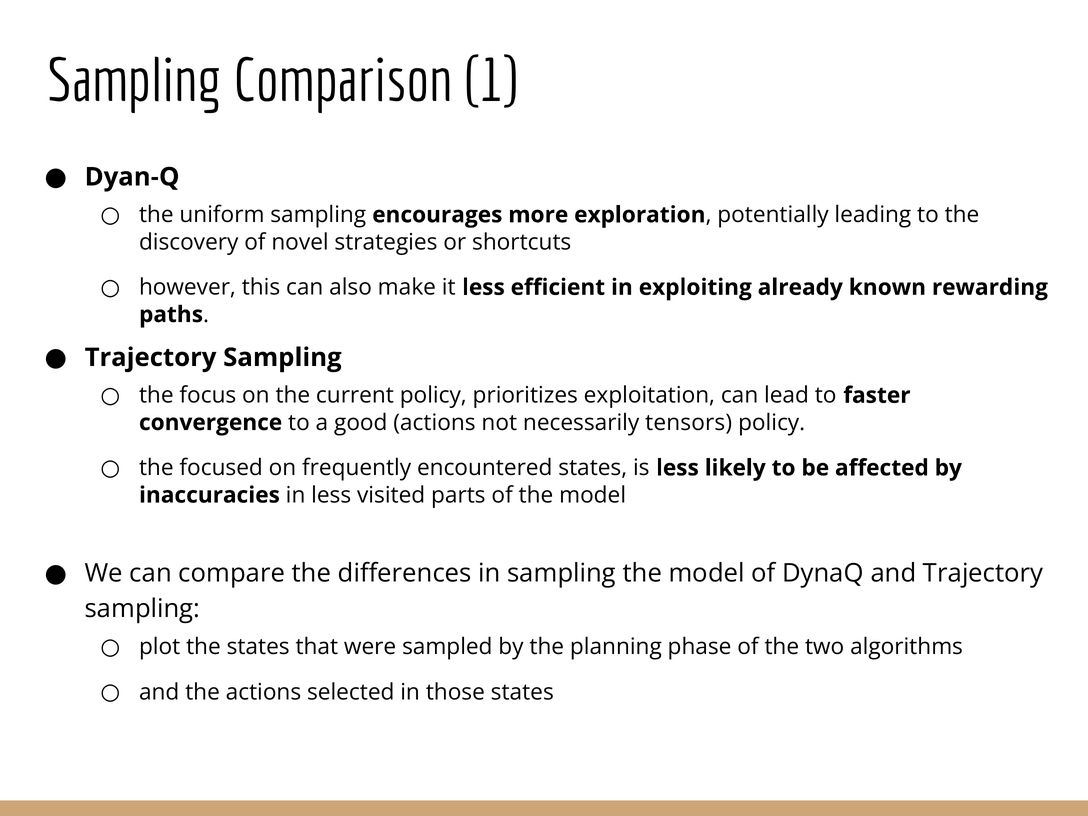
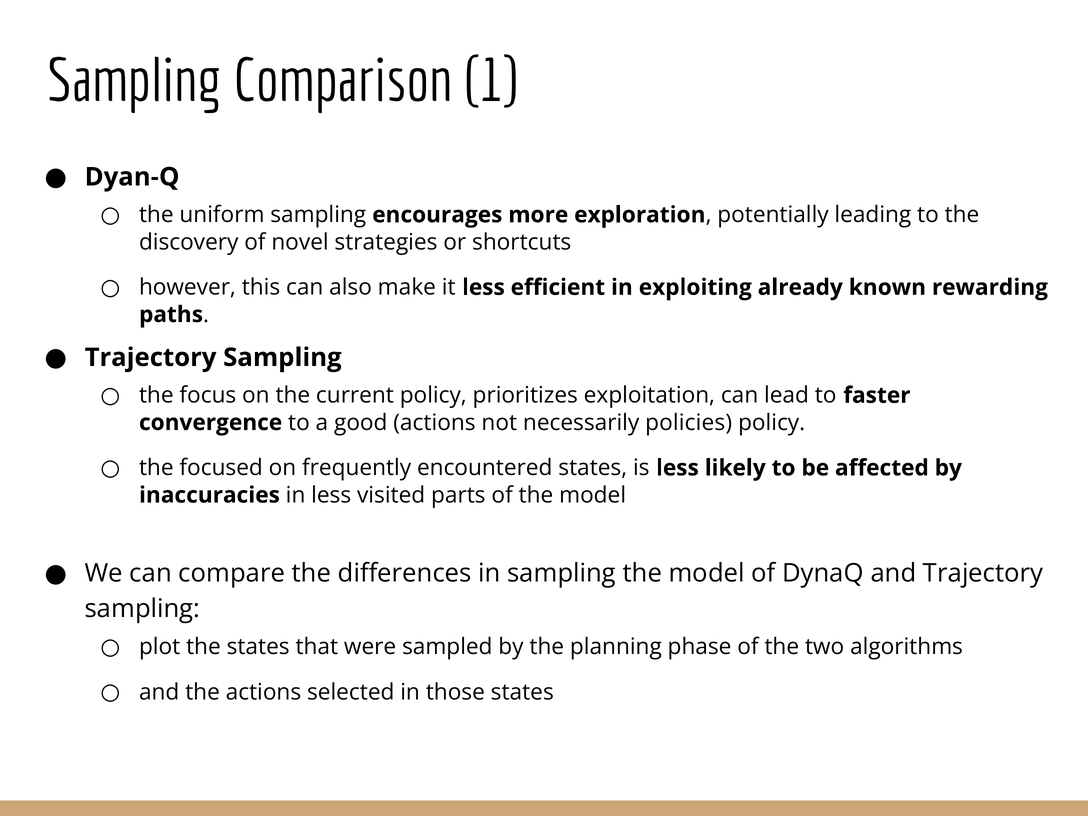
tensors: tensors -> policies (689, 423)
